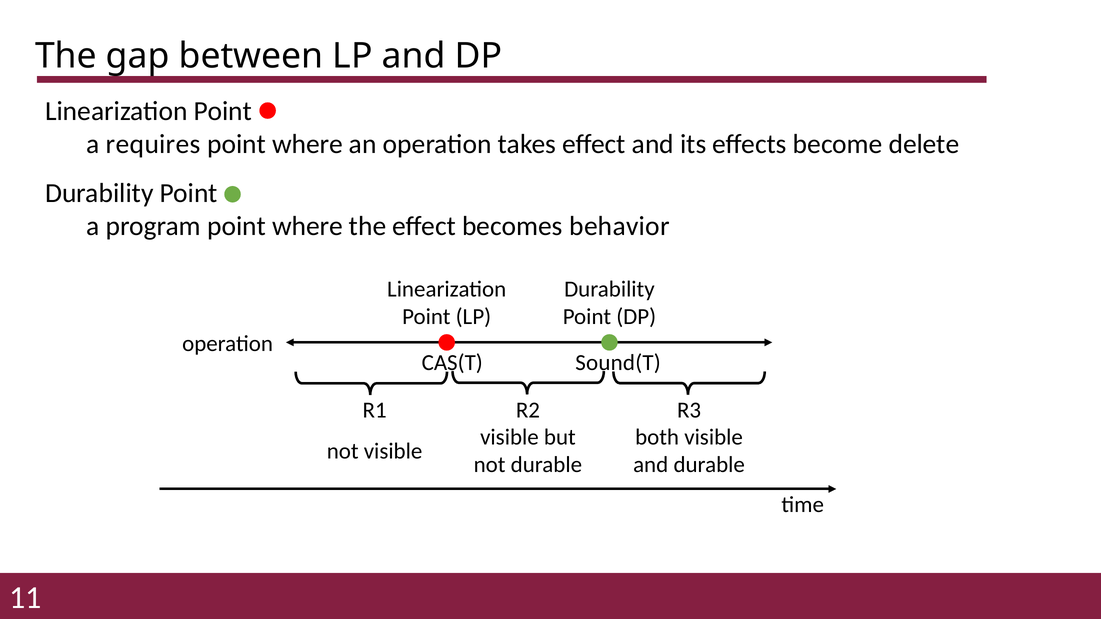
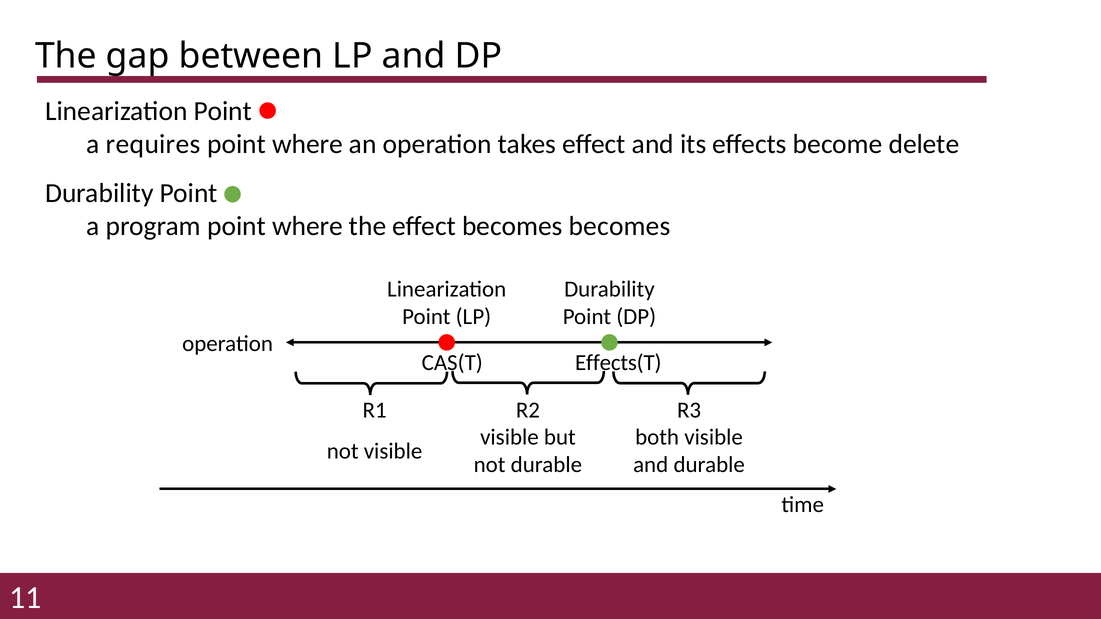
becomes behavior: behavior -> becomes (620, 226)
Sound(T: Sound(T -> Effects(T (618, 363)
